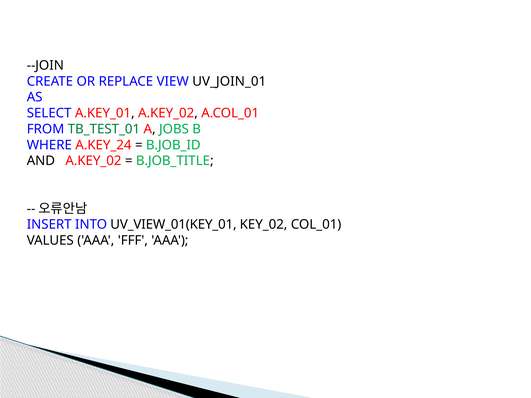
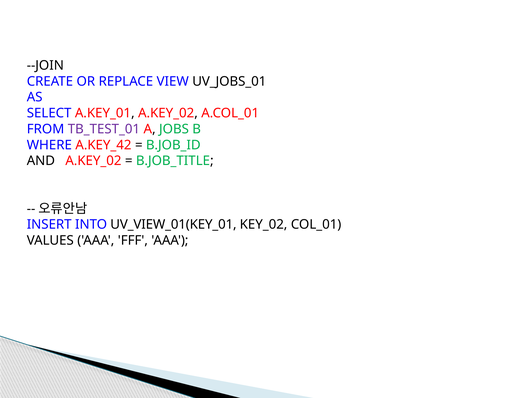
UV_JOIN_01: UV_JOIN_01 -> UV_JOBS_01 (229, 81)
TB_TEST_01 colour: green -> purple (104, 129)
A.KEY_24: A.KEY_24 -> A.KEY_42 (103, 145)
